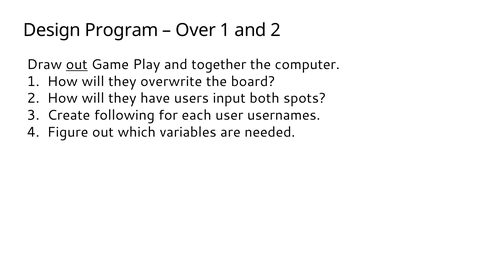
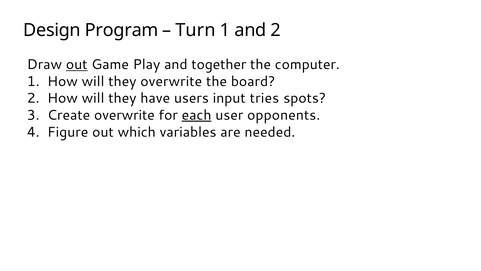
Over: Over -> Turn (196, 30)
both: both -> tries (264, 98)
Create following: following -> overwrite (124, 115)
each underline: none -> present (197, 115)
usernames: usernames -> opponents (284, 115)
